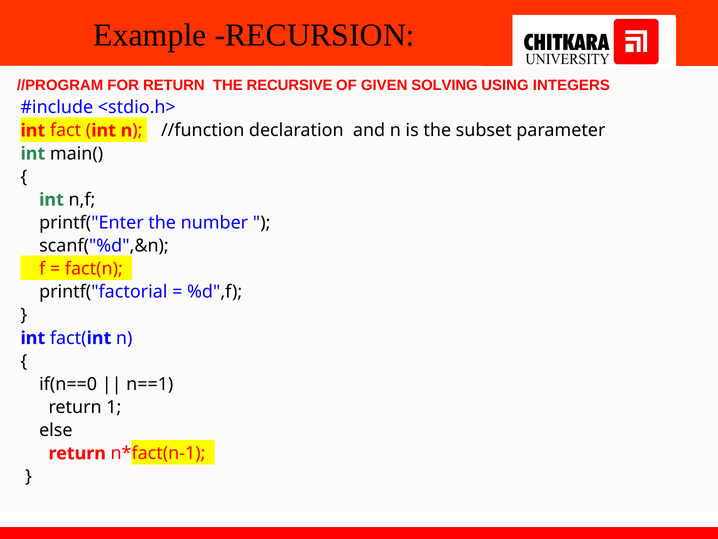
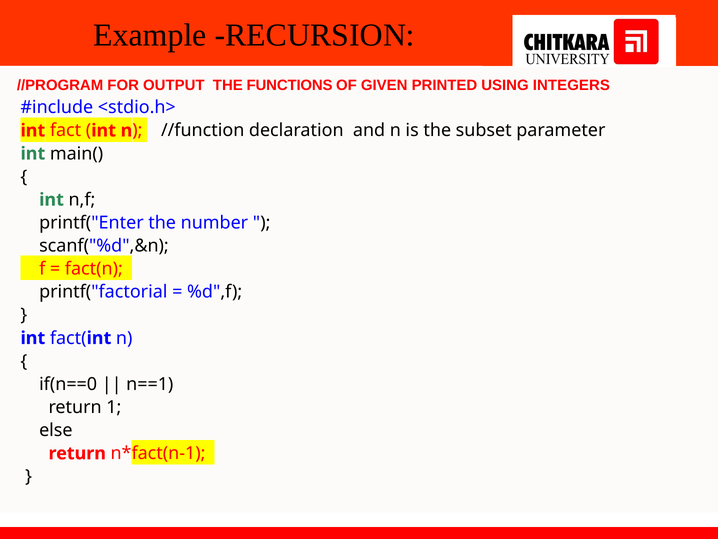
FOR RETURN: RETURN -> OUTPUT (174, 85)
RECURSIVE: RECURSIVE -> FUNCTIONS (290, 85)
SOLVING: SOLVING -> PRINTED (444, 85)
